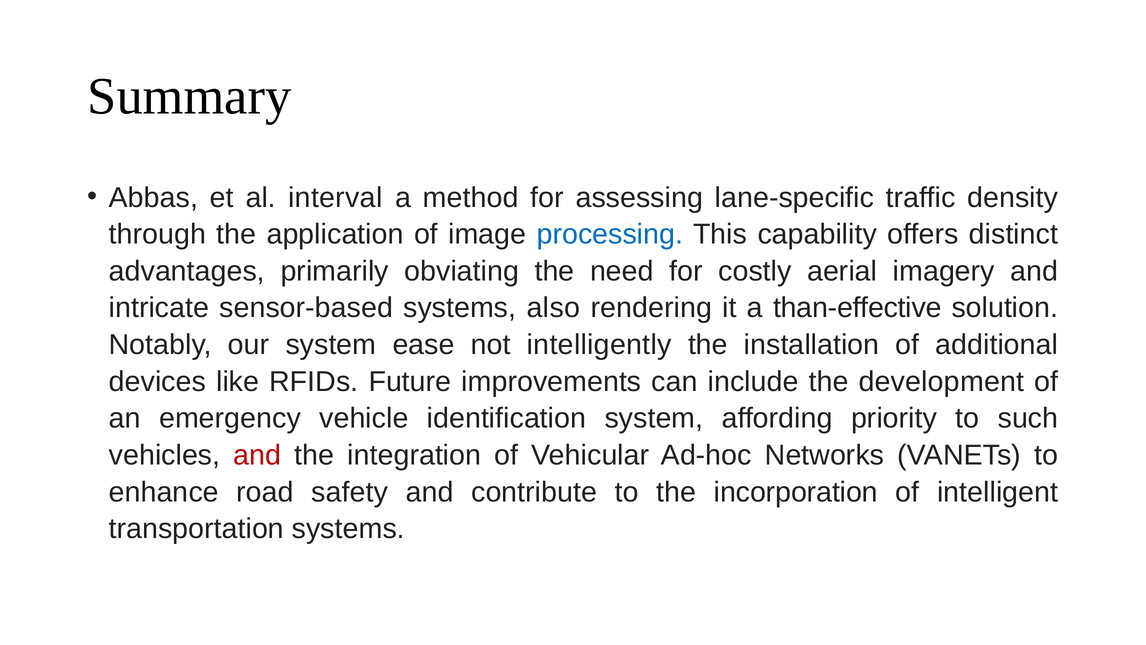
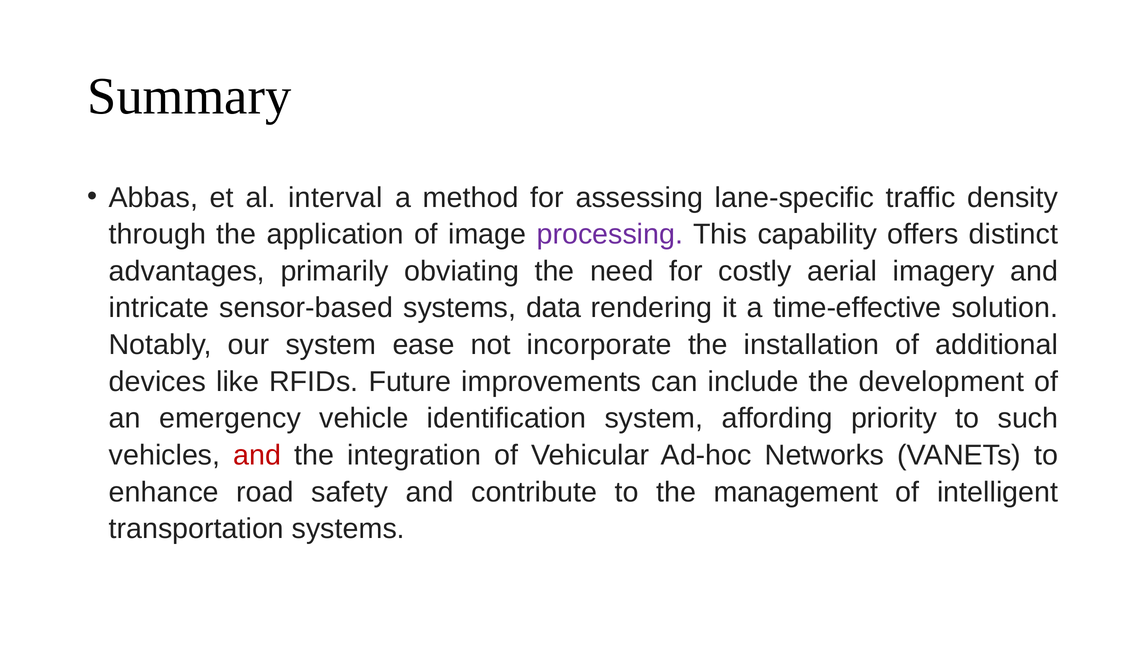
processing colour: blue -> purple (610, 234)
also: also -> data (554, 308)
than-effective: than-effective -> time-effective (857, 308)
intelligently: intelligently -> incorporate (599, 345)
incorporation: incorporation -> management (796, 492)
